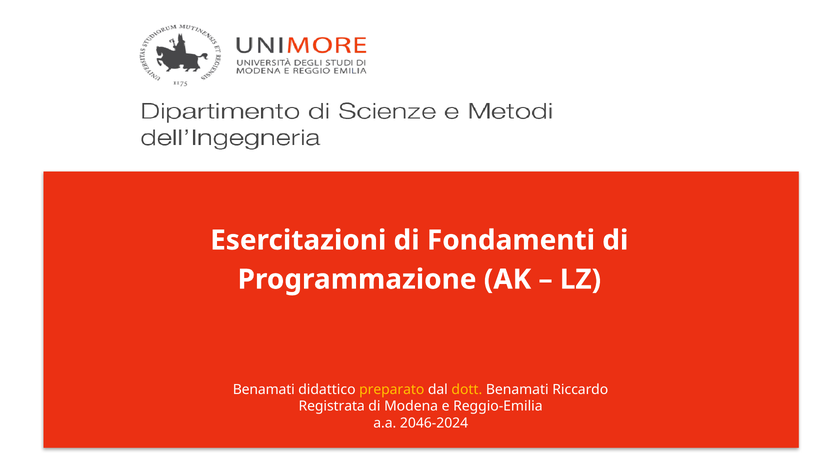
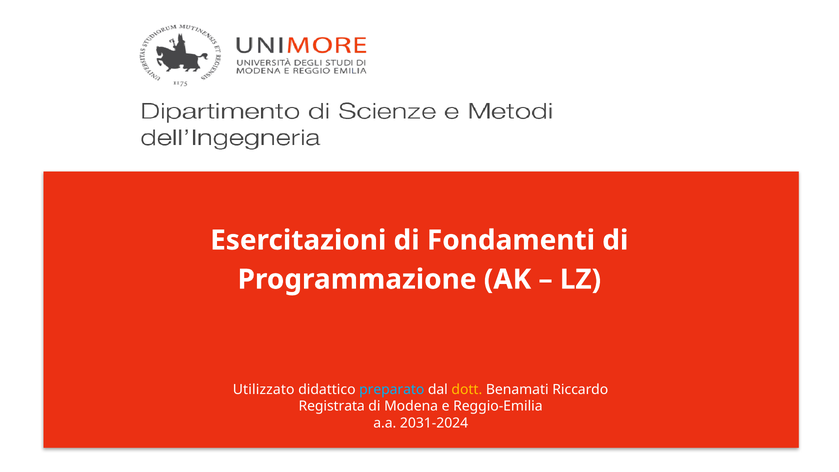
Benamati: Benamati -> Utilizzato (264, 389)
preparato colour: yellow -> light blue (392, 389)
2046-2024: 2046-2024 -> 2031-2024 (434, 423)
